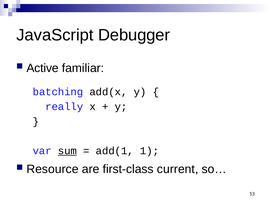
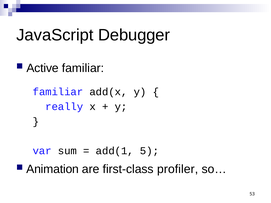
batching: batching -> familiar (58, 92)
sum underline: present -> none (67, 151)
1: 1 -> 5 (149, 151)
Resource: Resource -> Animation (53, 169)
current: current -> profiler (178, 169)
